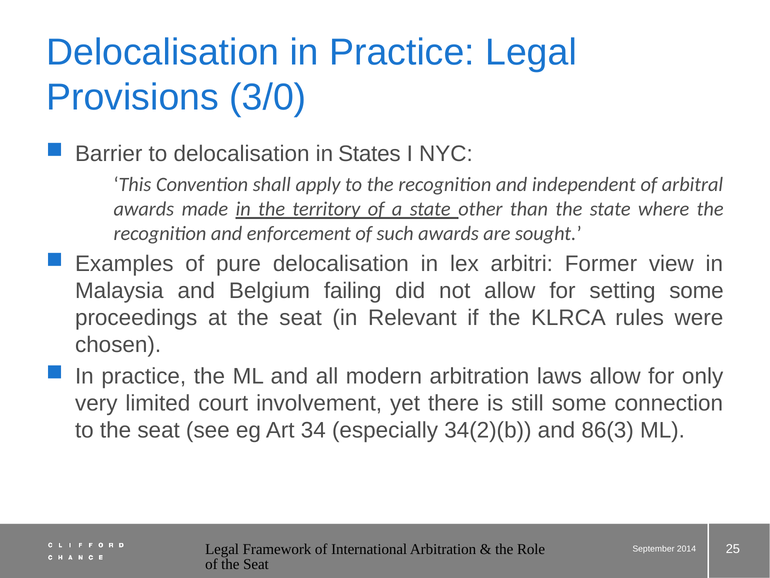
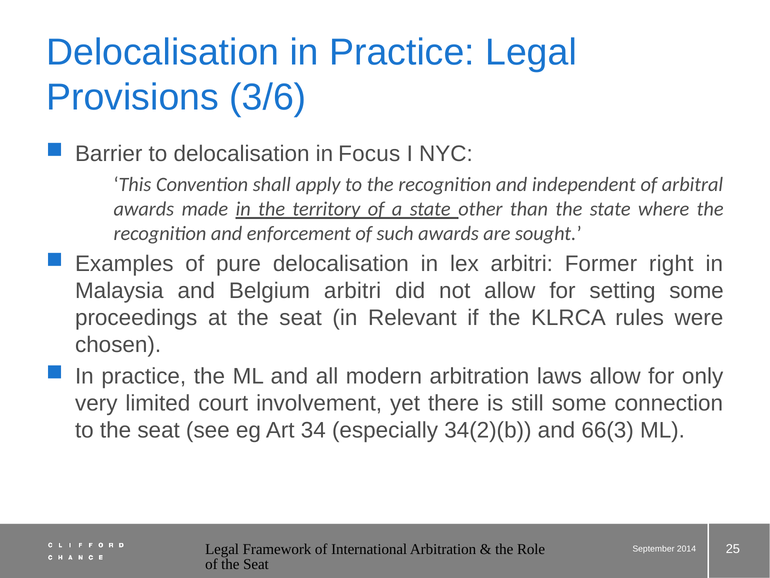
3/0: 3/0 -> 3/6 (268, 97)
States: States -> Focus (369, 154)
view: view -> right (671, 264)
Belgium failing: failing -> arbitri (353, 291)
86(3: 86(3 -> 66(3 (608, 430)
